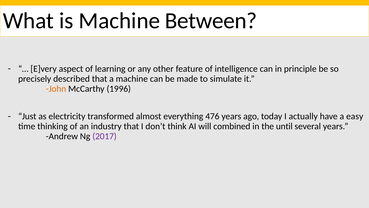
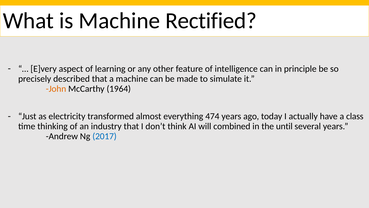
Between: Between -> Rectified (211, 21)
1996: 1996 -> 1964 (119, 89)
476: 476 -> 474 (212, 116)
easy: easy -> class (355, 116)
2017 colour: purple -> blue (105, 136)
